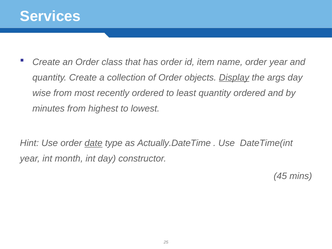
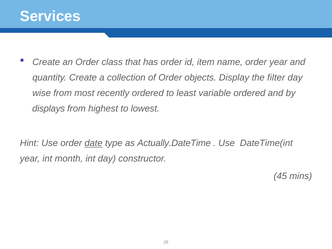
Display underline: present -> none (234, 78)
args: args -> filter (276, 78)
least quantity: quantity -> variable (215, 93)
minutes: minutes -> displays (49, 109)
